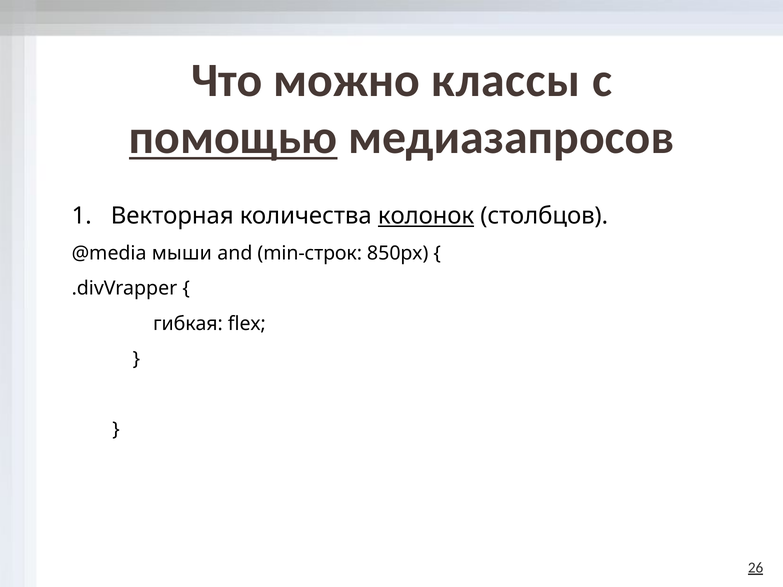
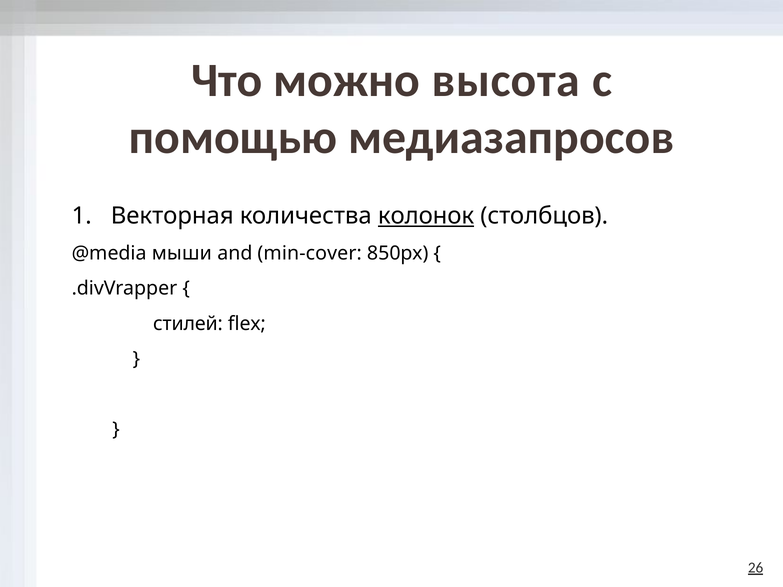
классы: классы -> высота (506, 80)
помощью underline: present -> none (233, 138)
min-строк: min-строк -> min-cover (310, 253)
гибкая: гибкая -> стилей (188, 324)
